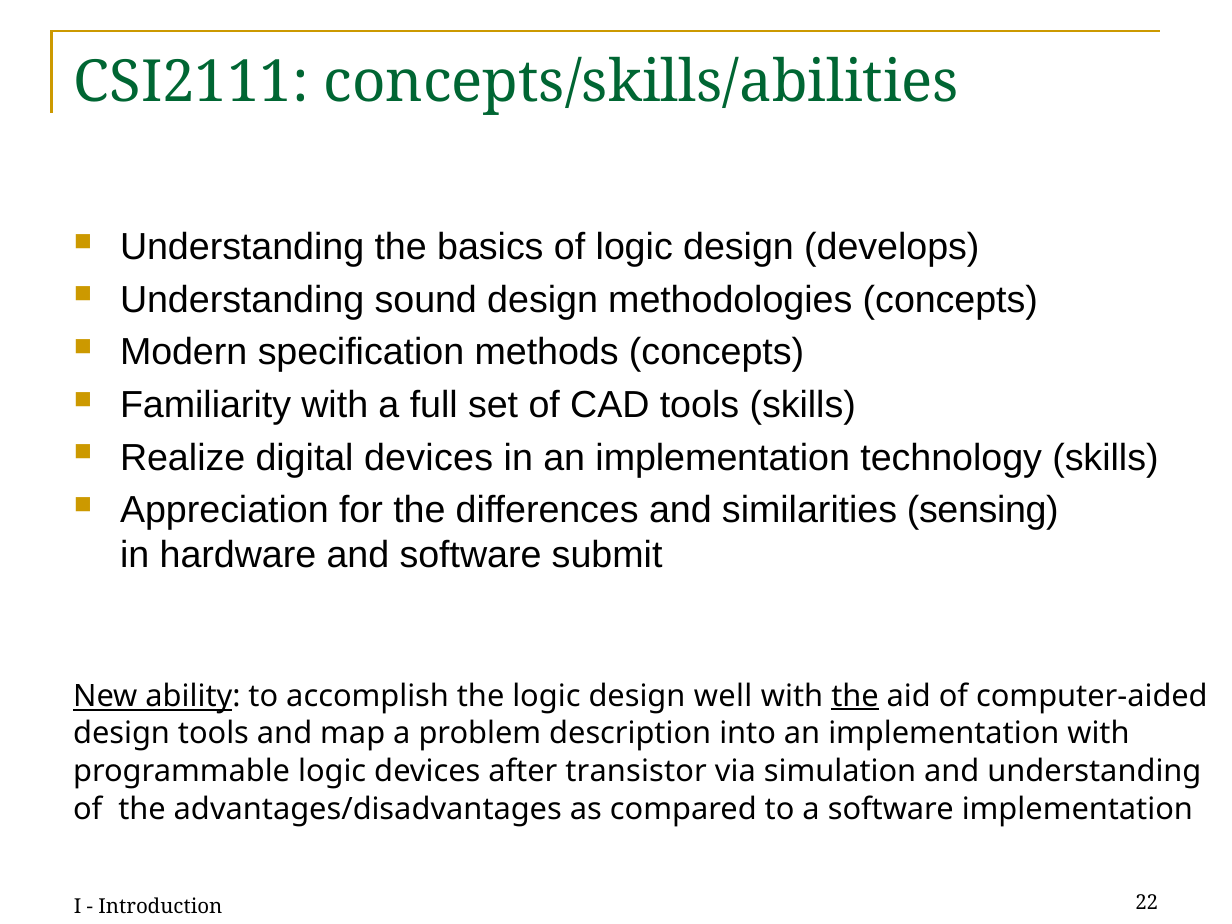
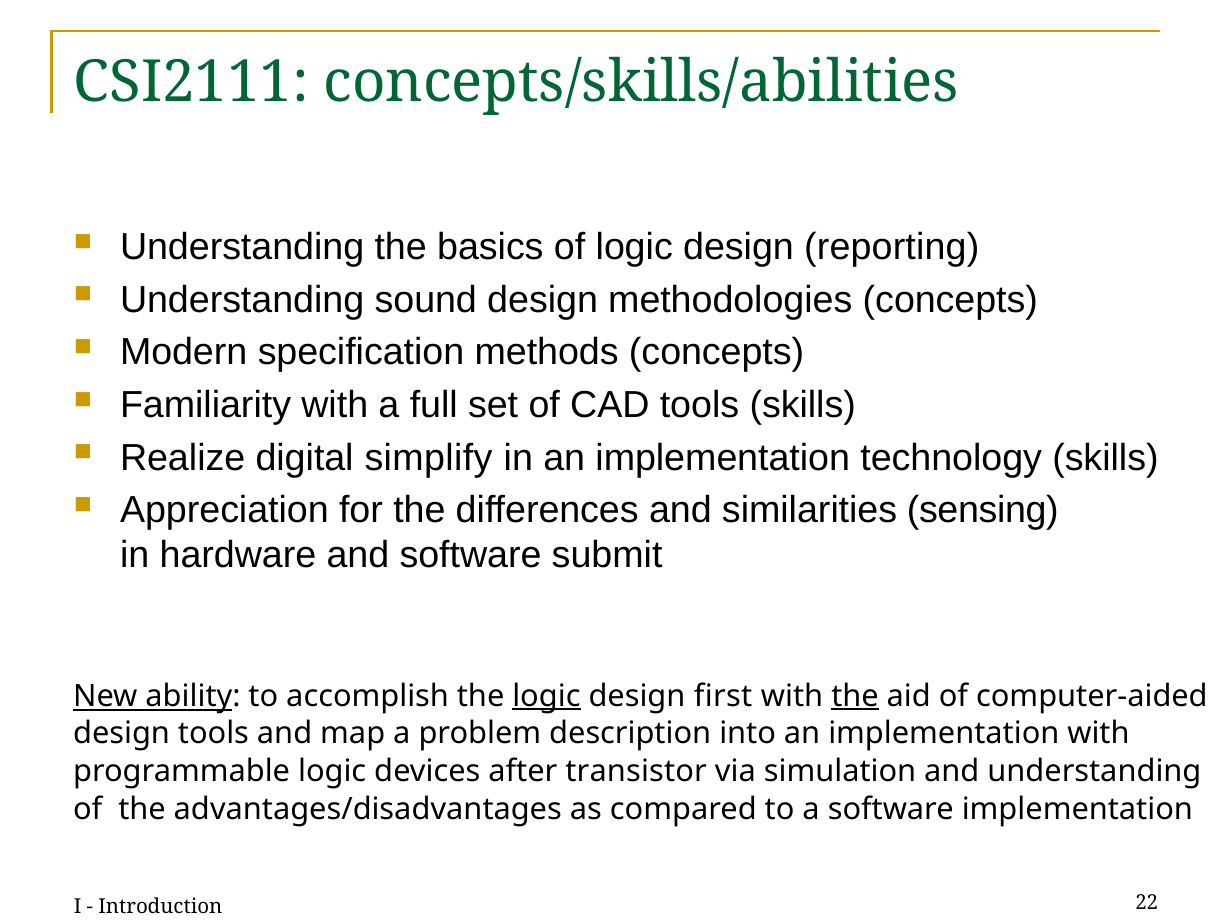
develops: develops -> reporting (892, 247)
digital devices: devices -> simplify (429, 458)
logic underline: none -> present (546, 696)
well: well -> first (723, 696)
